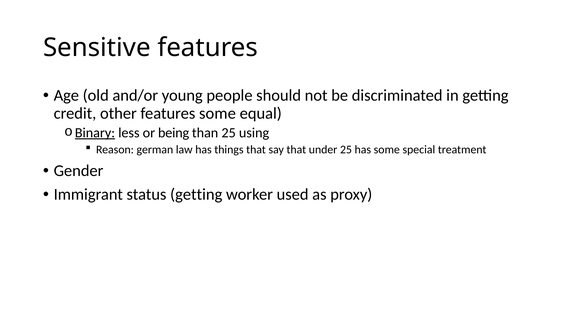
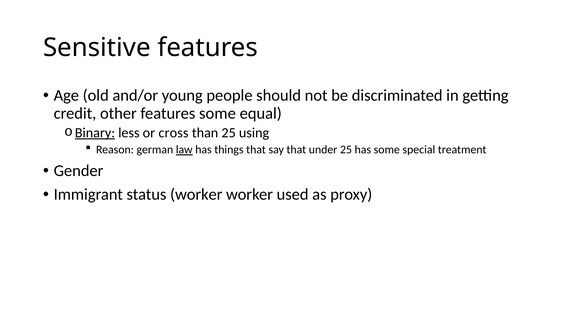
being: being -> cross (173, 133)
law underline: none -> present (184, 150)
status getting: getting -> worker (196, 194)
